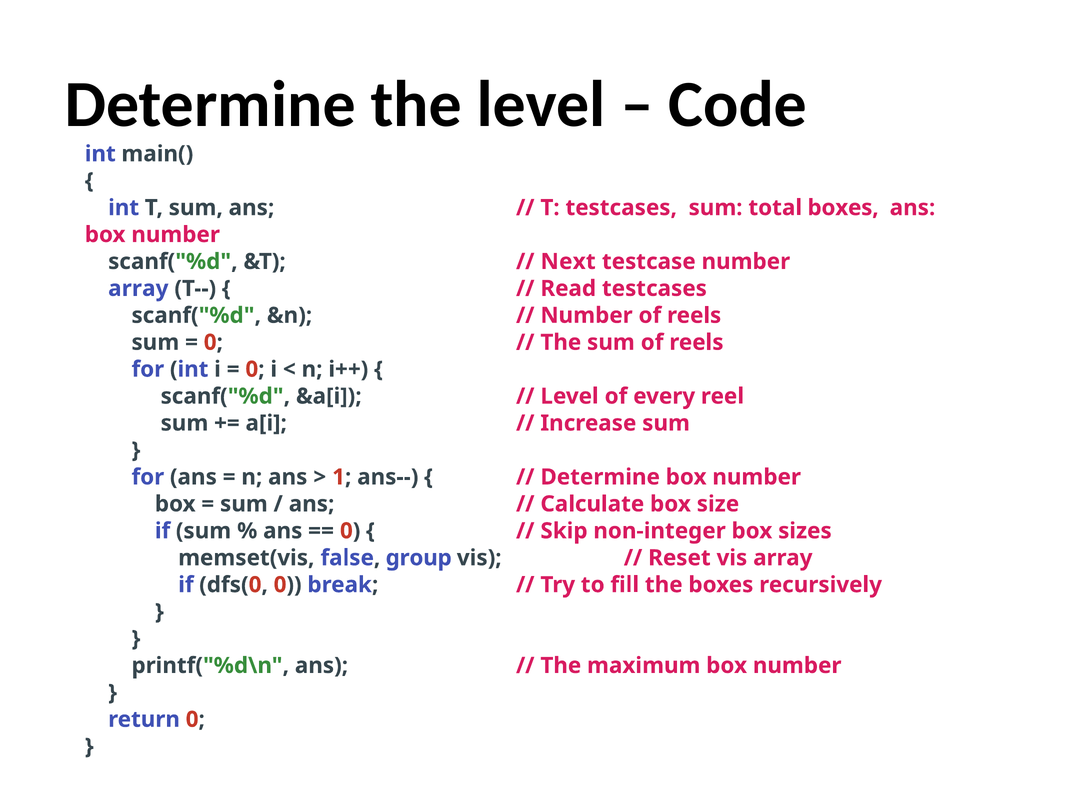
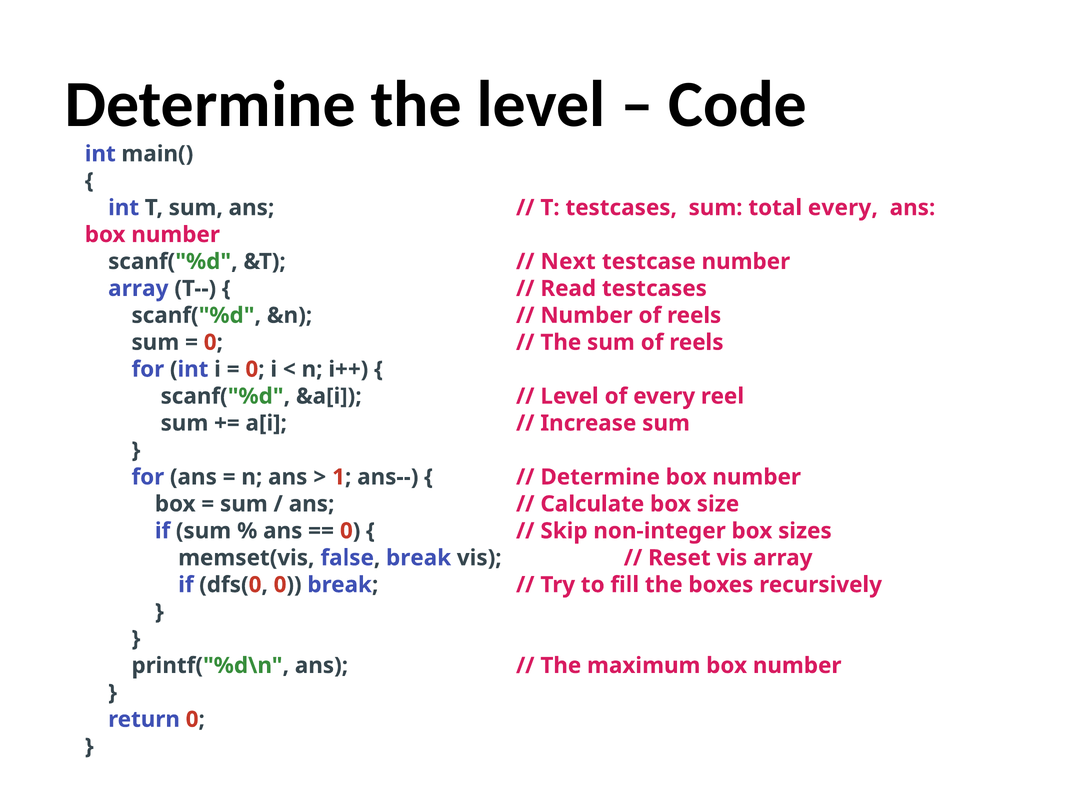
total boxes: boxes -> every (843, 208)
false group: group -> break (419, 558)
